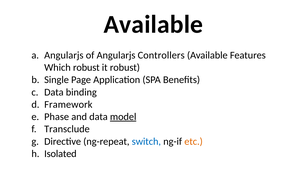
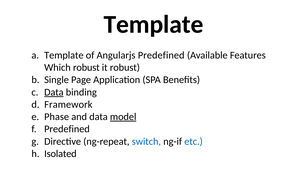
Available: Available -> Template (153, 24)
Angularjs: Angularjs -> Template (64, 55)
Angularjs Controllers: Controllers -> Predefined (161, 55)
Data underline: none -> present (54, 92)
Transclude: Transclude -> Predefined (67, 129)
etc colour: orange -> blue (194, 141)
